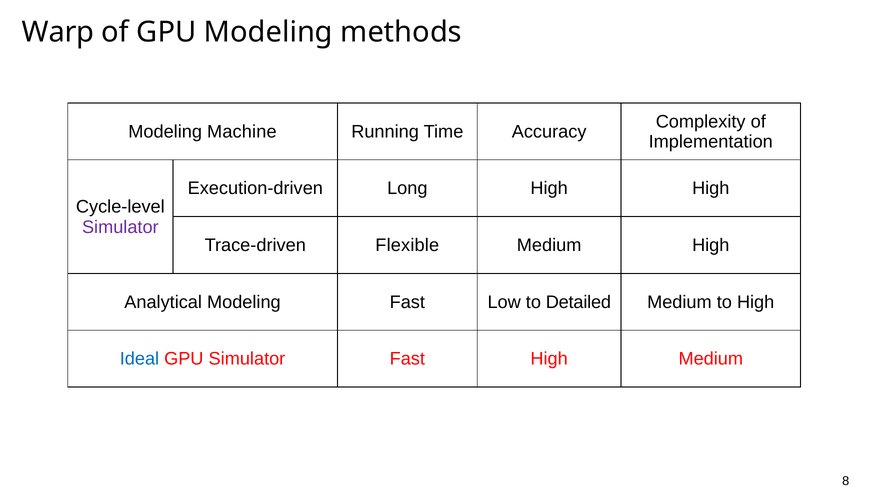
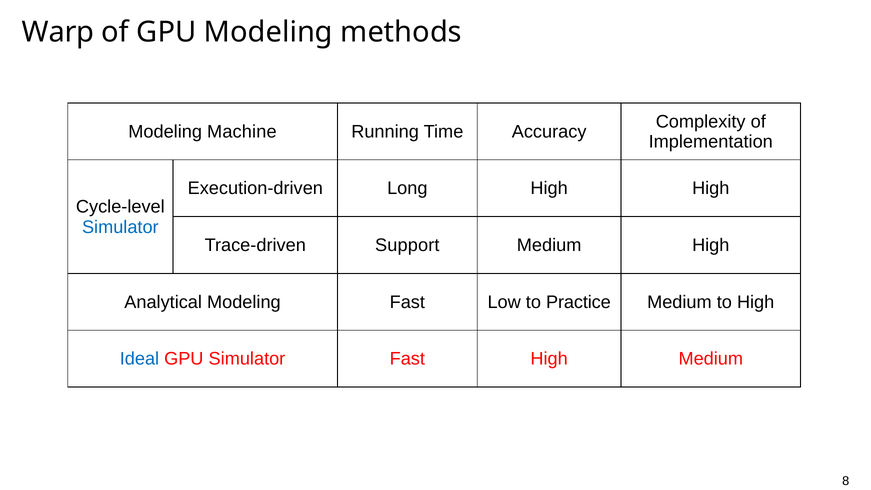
Simulator colour: purple -> blue (120, 227)
Flexible: Flexible -> Support (407, 245)
Detailed: Detailed -> Practice (578, 302)
